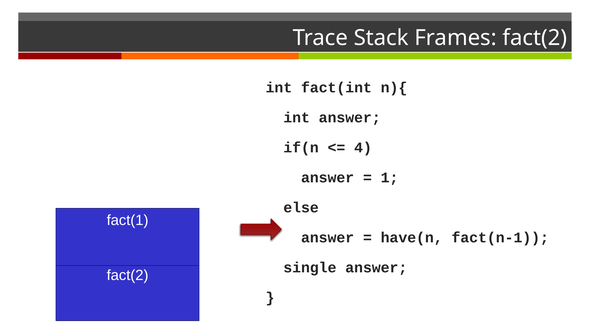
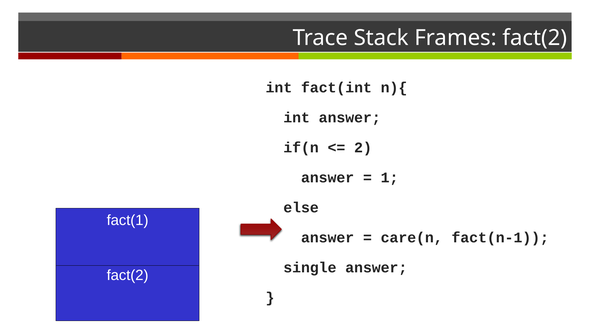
4: 4 -> 2 (363, 147)
have(n: have(n -> care(n (412, 237)
